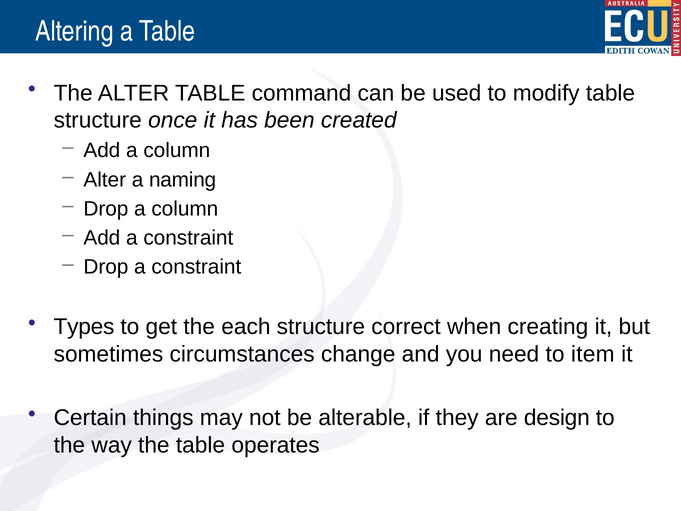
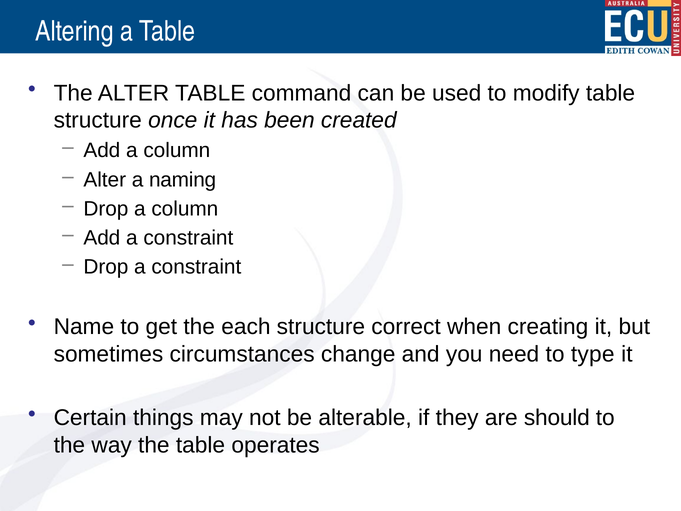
Types: Types -> Name (84, 327)
item: item -> type (593, 354)
design: design -> should (557, 418)
